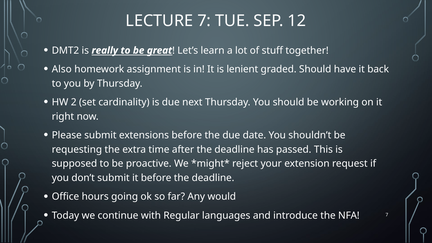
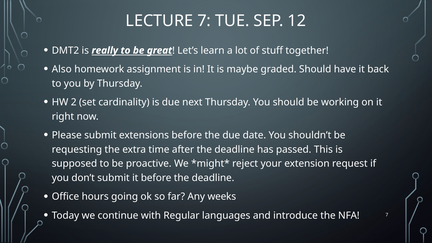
lenient: lenient -> maybe (242, 69)
would: would -> weeks (222, 197)
